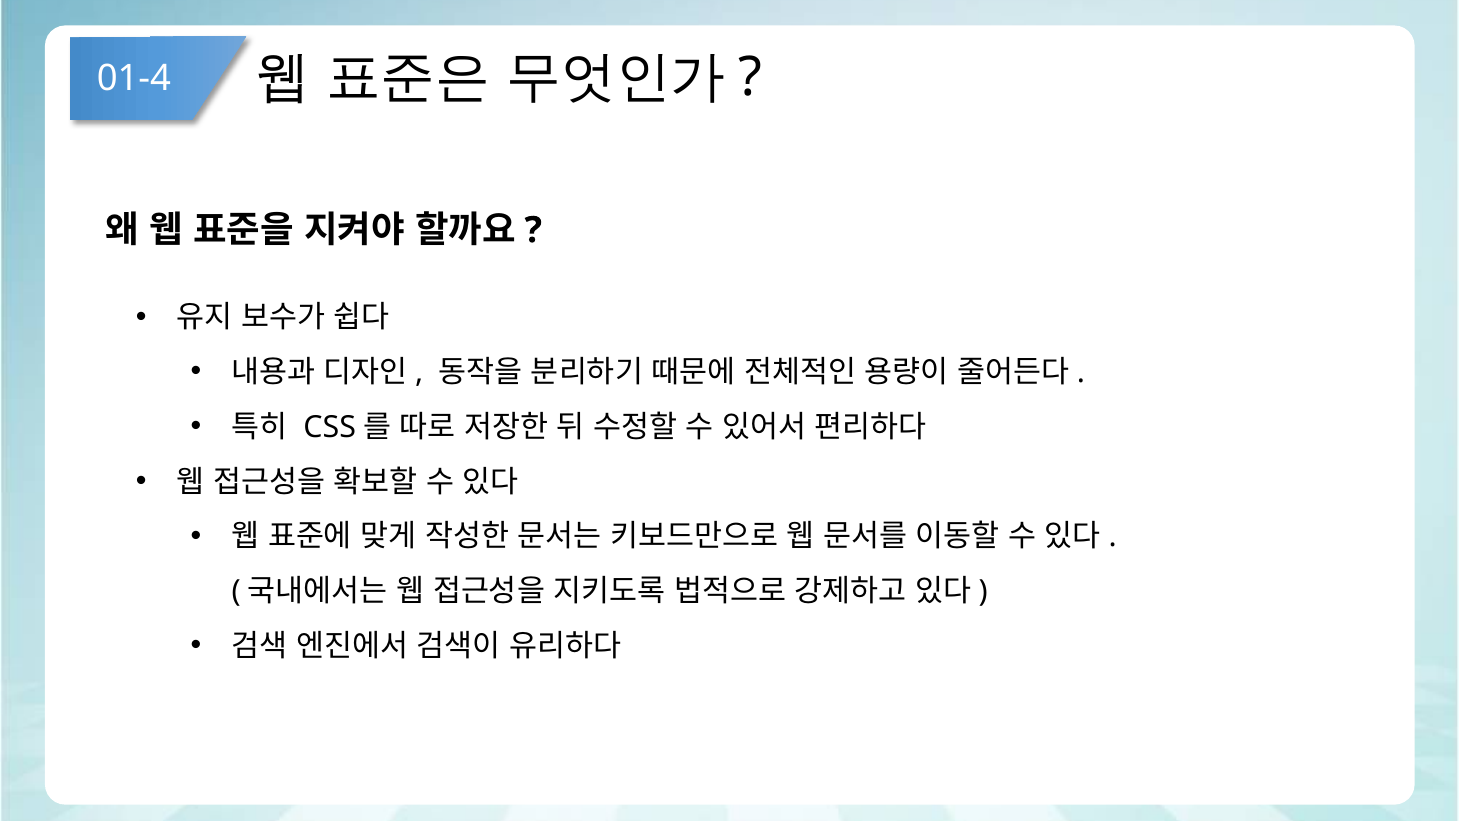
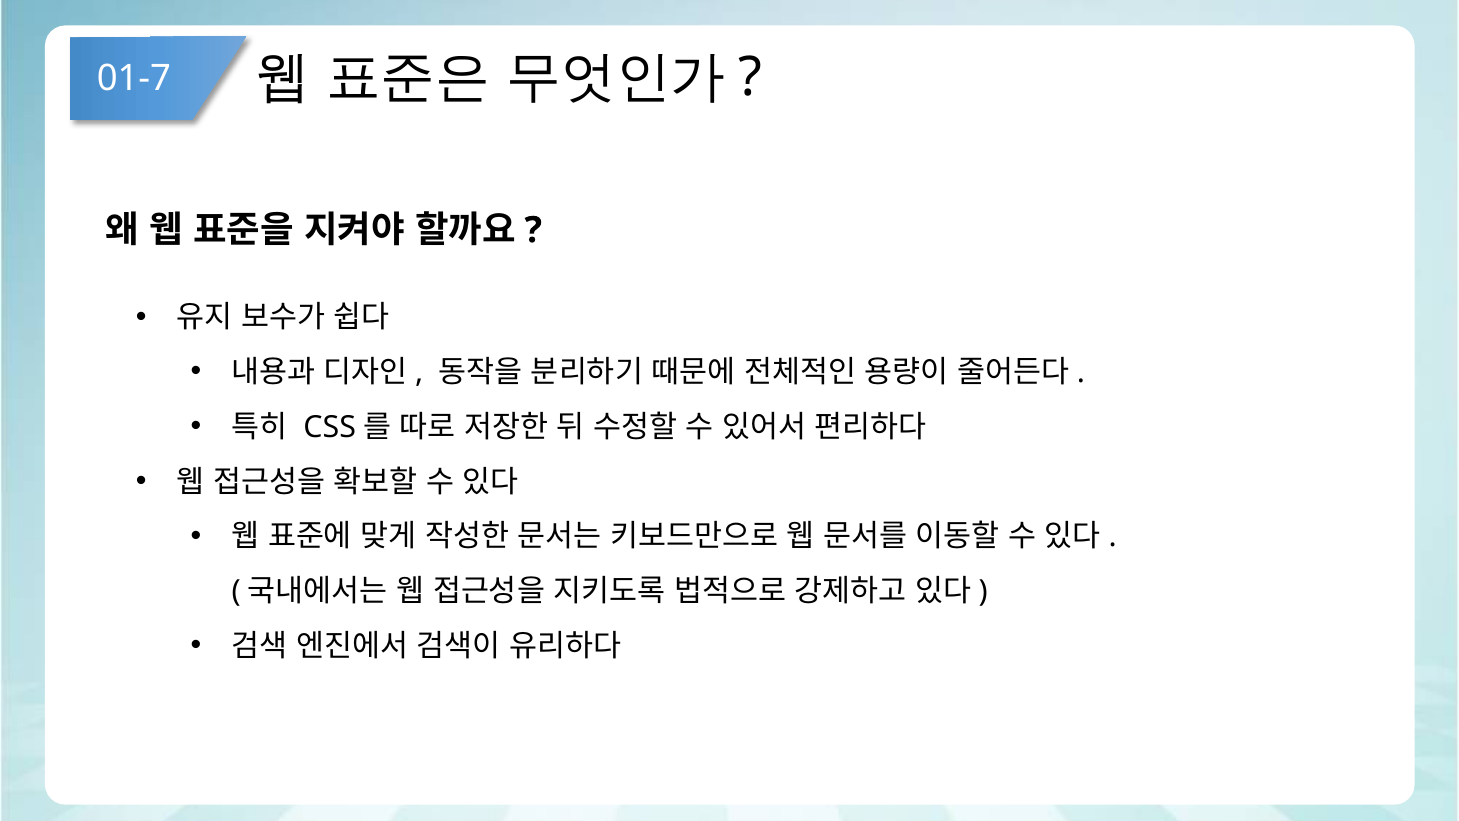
01-4: 01-4 -> 01-7 (134, 79)
